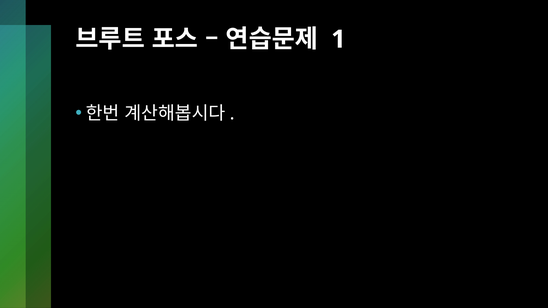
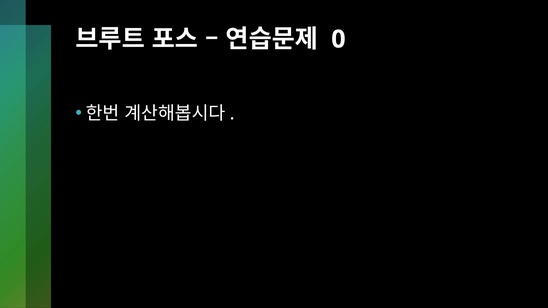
1: 1 -> 0 (338, 39)
